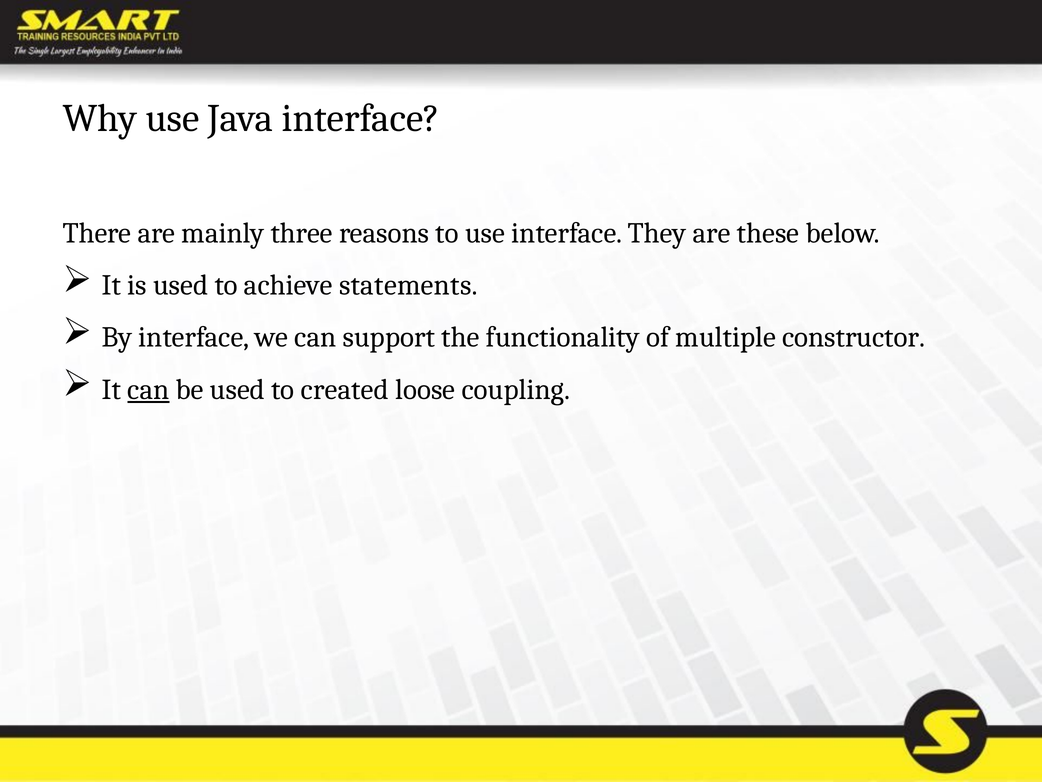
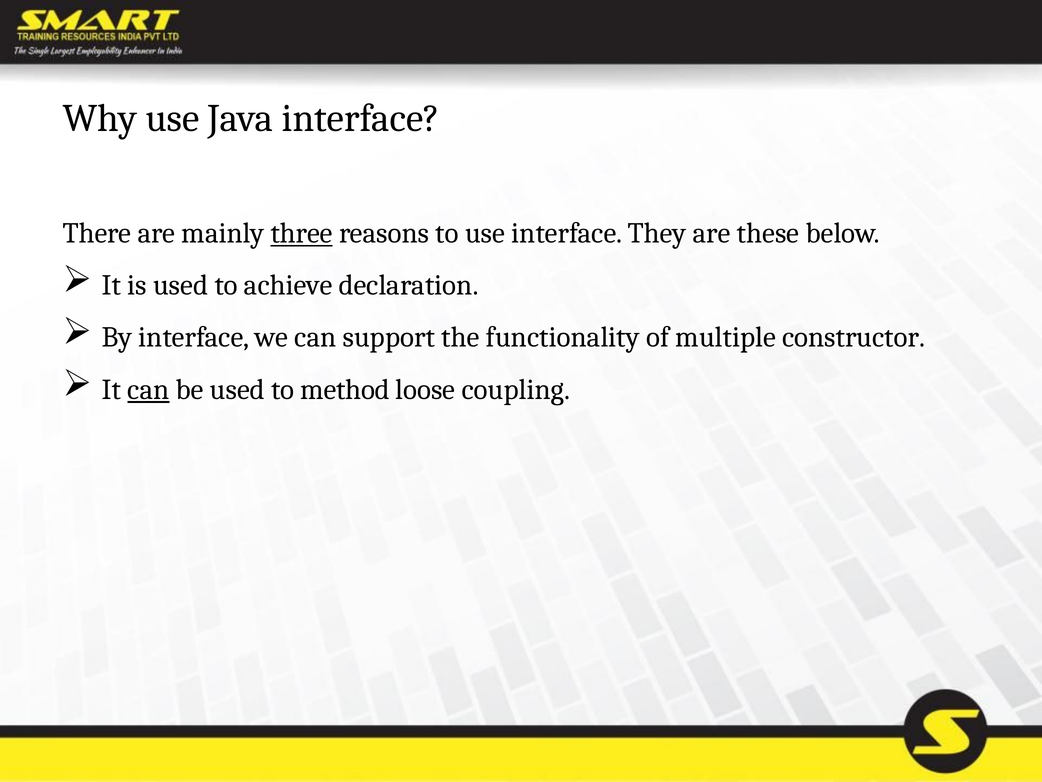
three underline: none -> present (302, 233)
statements: statements -> declaration (409, 285)
created: created -> method (345, 389)
